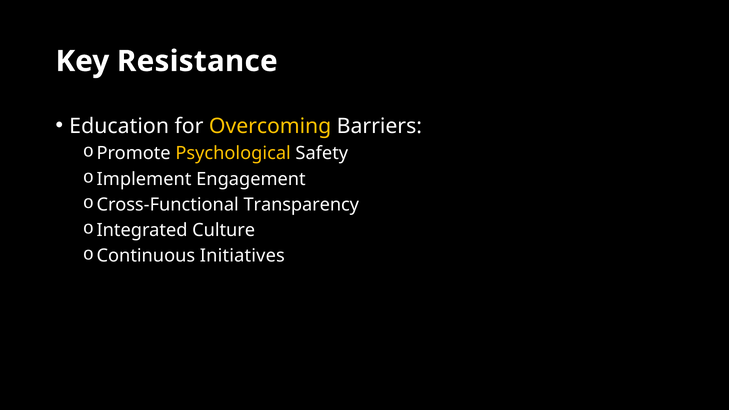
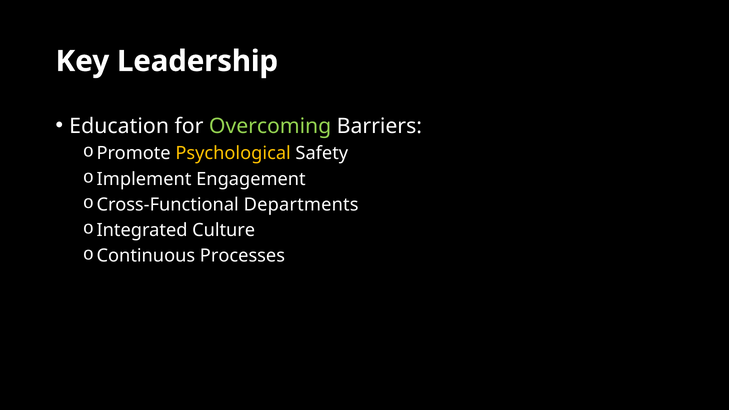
Resistance: Resistance -> Leadership (198, 61)
Overcoming colour: yellow -> light green (270, 126)
Transparency: Transparency -> Departments (301, 205)
Initiatives: Initiatives -> Processes (242, 256)
